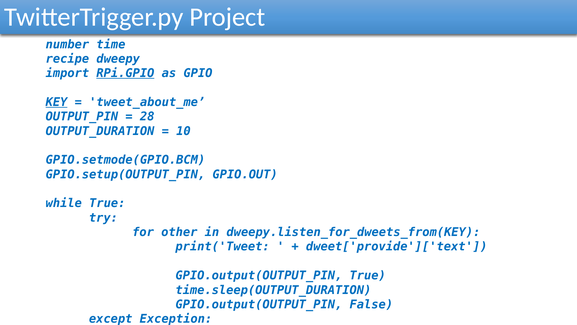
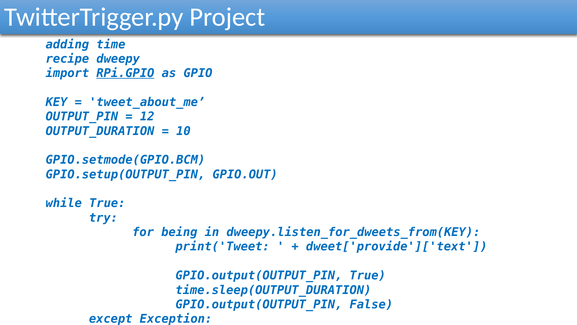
number: number -> adding (67, 44)
KEY underline: present -> none (57, 102)
28: 28 -> 12 (147, 116)
other: other -> being (179, 232)
